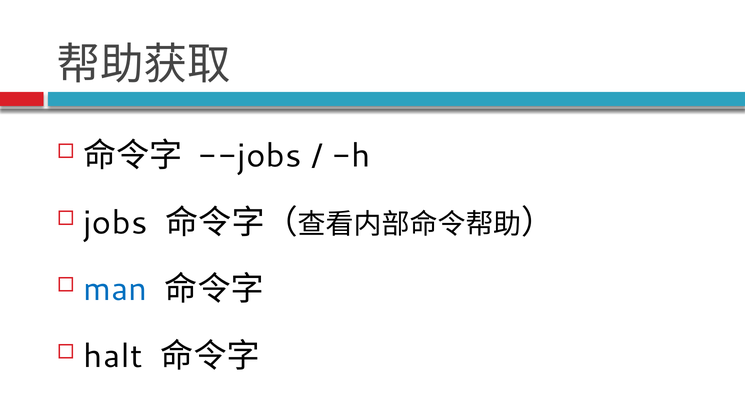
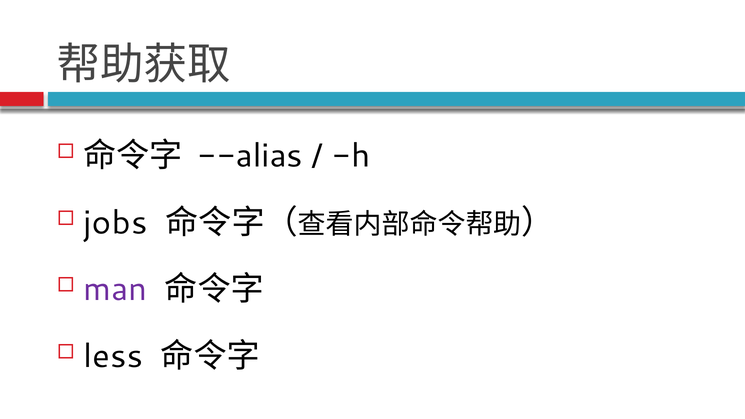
--jobs: --jobs -> --alias (250, 156)
man colour: blue -> purple (115, 290)
halt: halt -> less (113, 356)
